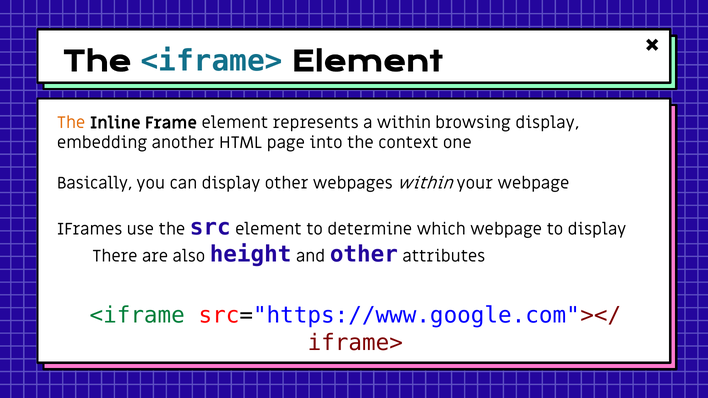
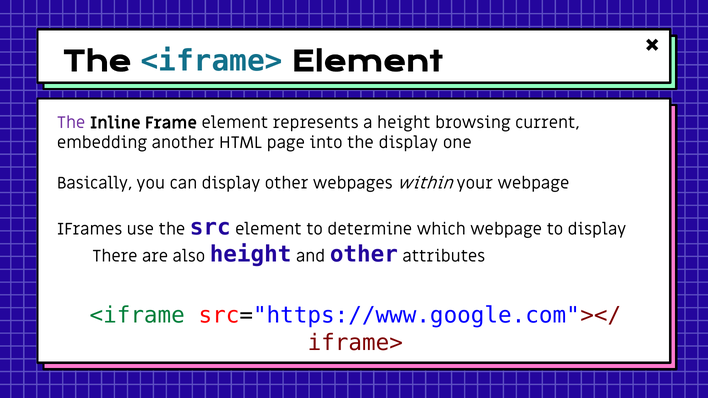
The colour: orange -> purple (71, 123)
a within: within -> height (404, 123)
browsing display: display -> current (547, 123)
the context: context -> display (408, 143)
